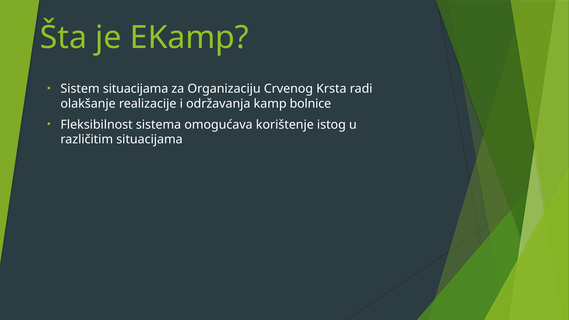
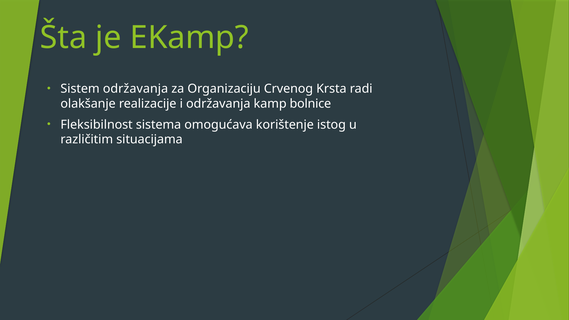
Sistem situacijama: situacijama -> održavanja (135, 89)
